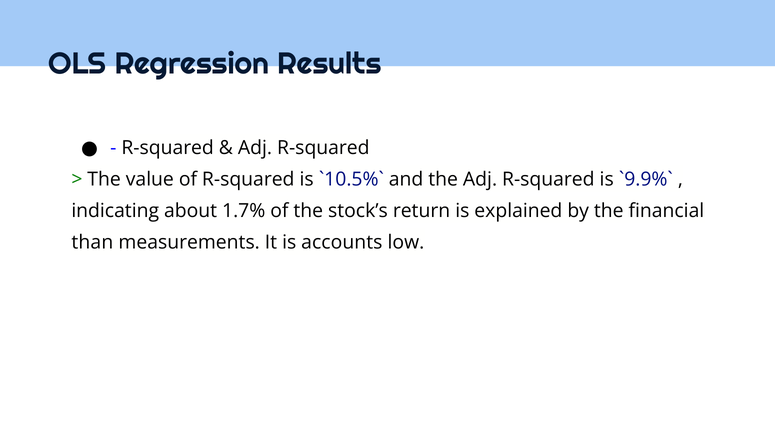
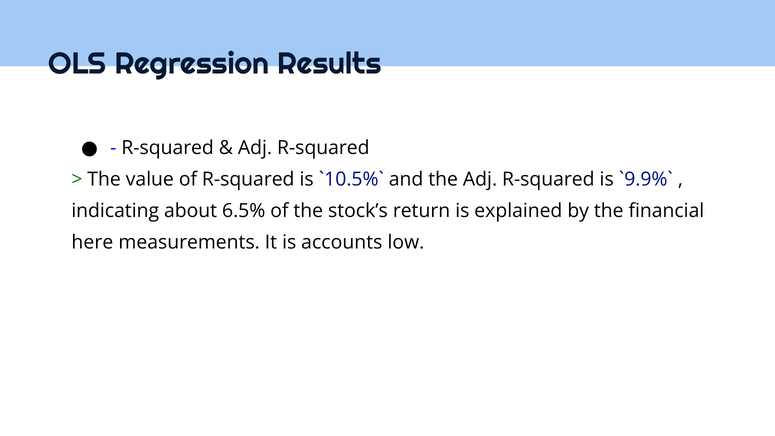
1.7%: 1.7% -> 6.5% (244, 211)
than: than -> here (92, 242)
